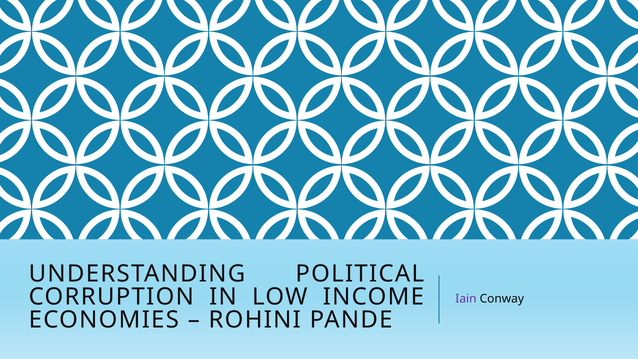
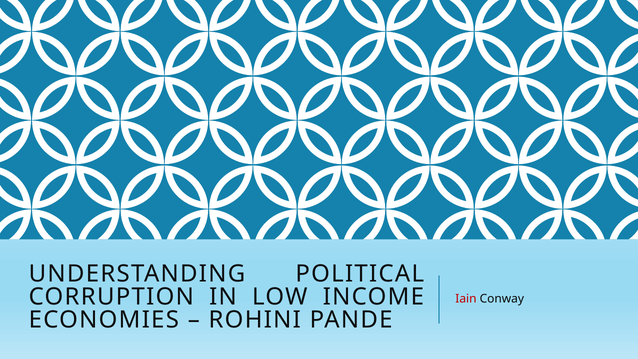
Iain colour: purple -> red (466, 299)
